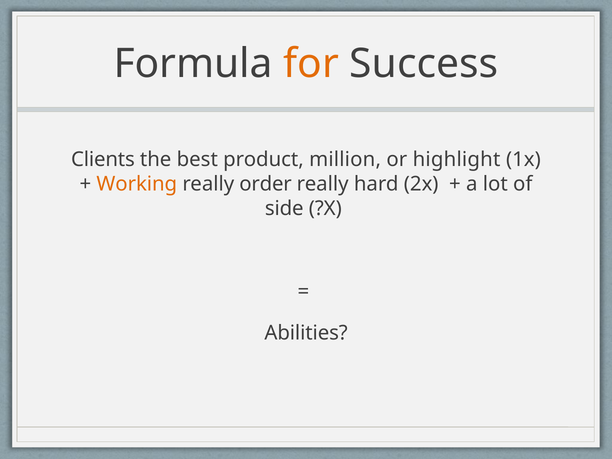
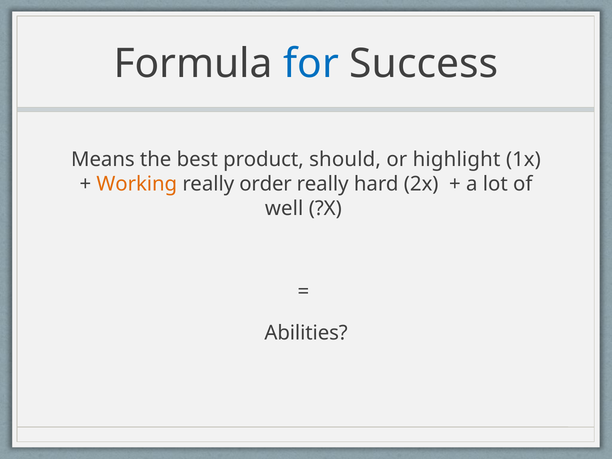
for colour: orange -> blue (311, 64)
Clients: Clients -> Means (103, 160)
million: million -> should (345, 160)
side: side -> well (284, 209)
